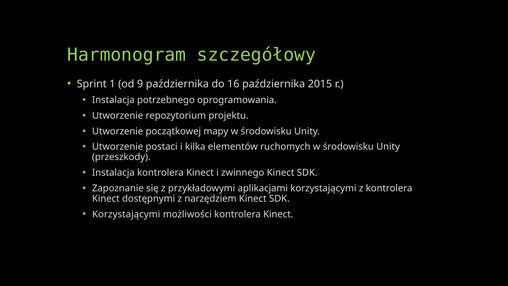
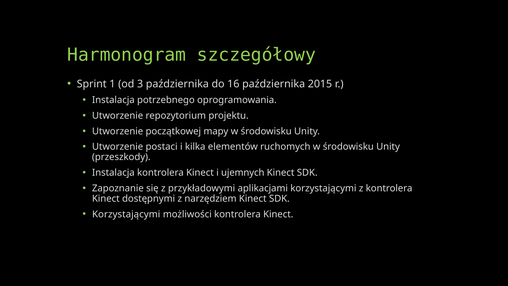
9: 9 -> 3 (140, 84)
zwinnego: zwinnego -> ujemnych (243, 173)
